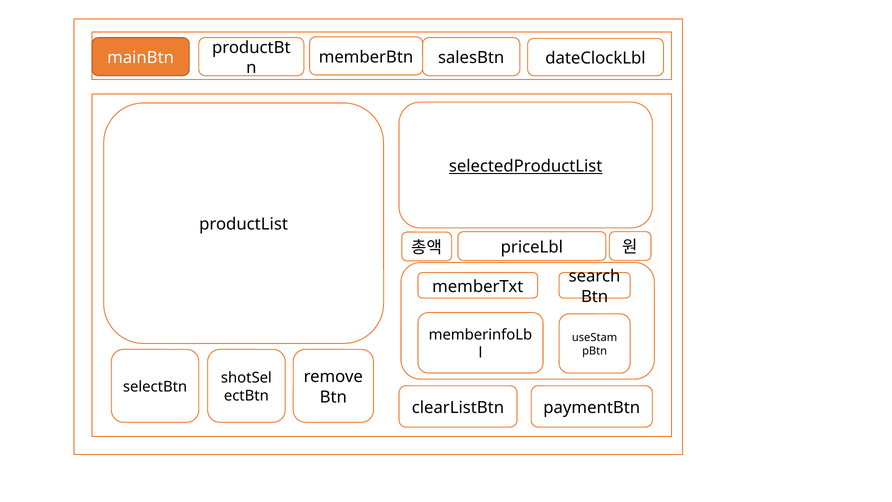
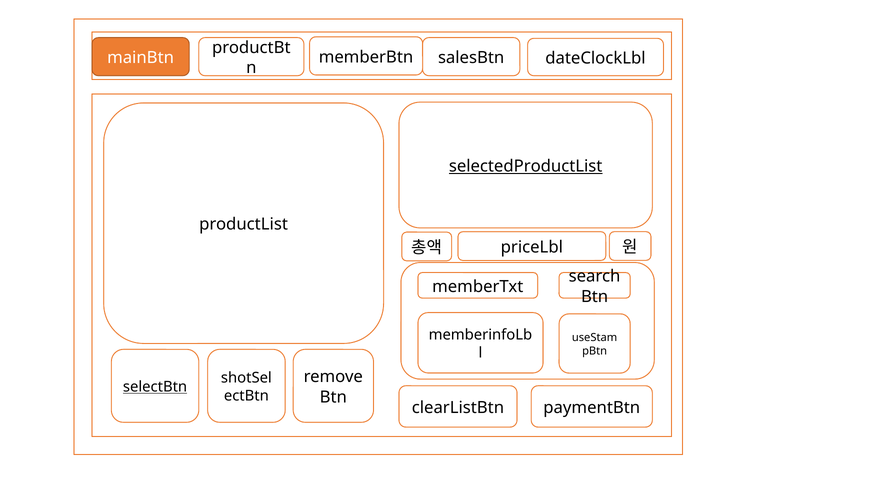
selectBtn underline: none -> present (155, 387)
